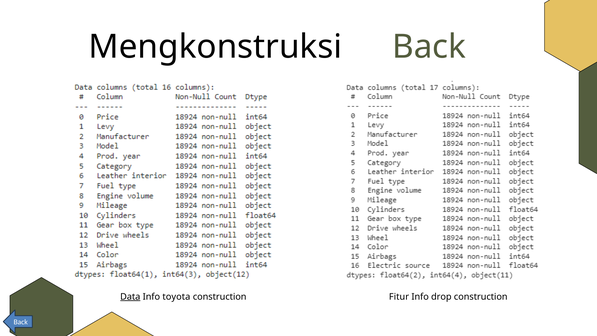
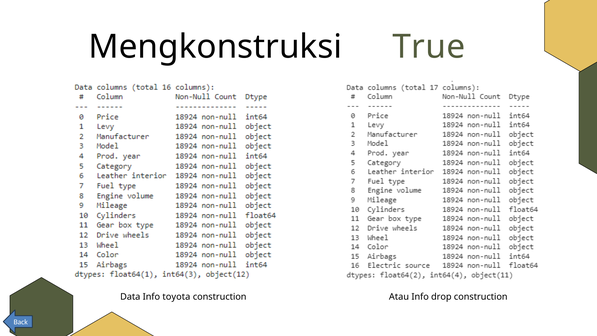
Back: Back -> True (429, 47)
Data underline: present -> none (130, 297)
Fitur: Fitur -> Atau (399, 297)
